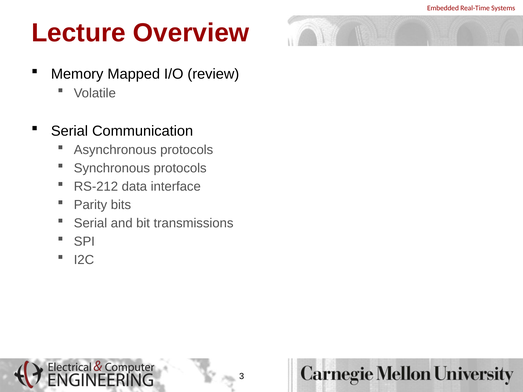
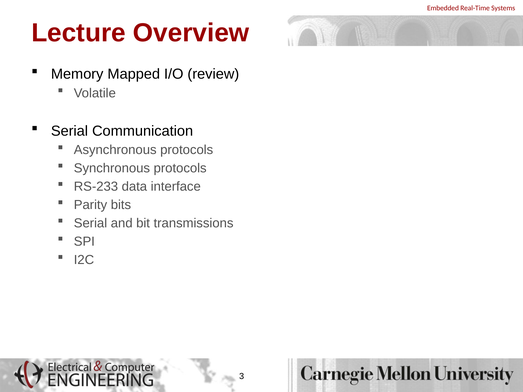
RS-212: RS-212 -> RS-233 (96, 187)
